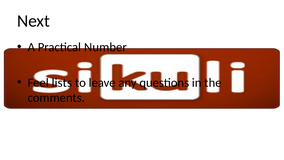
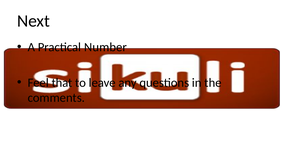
lists: lists -> that (62, 83)
